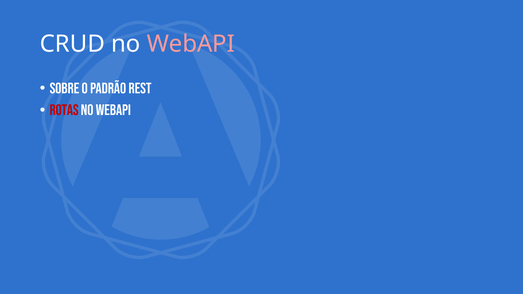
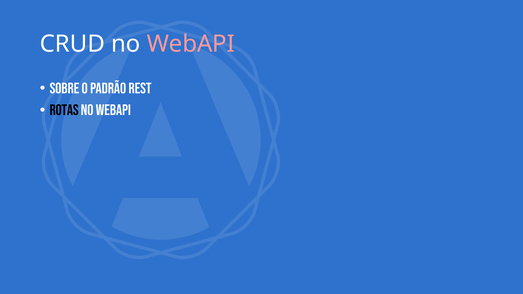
Rotas colour: red -> black (64, 110)
